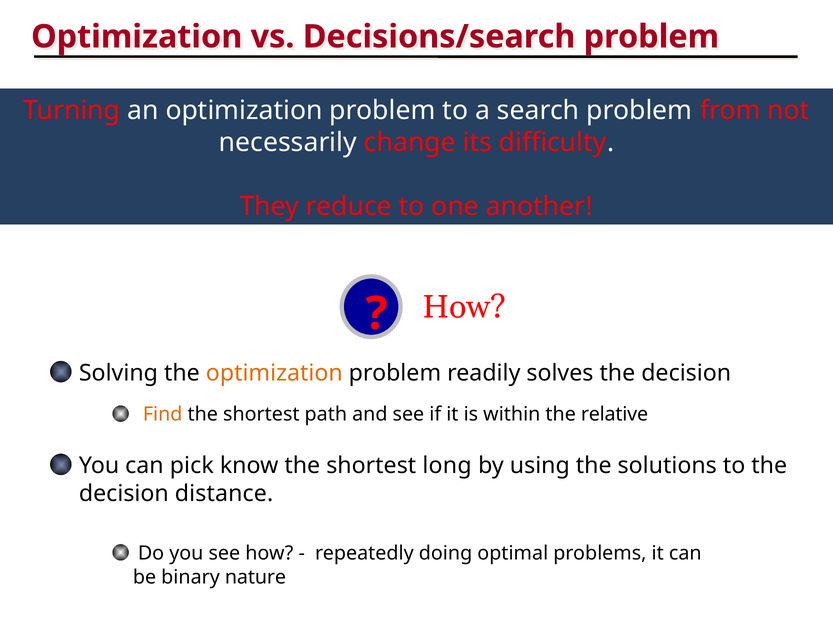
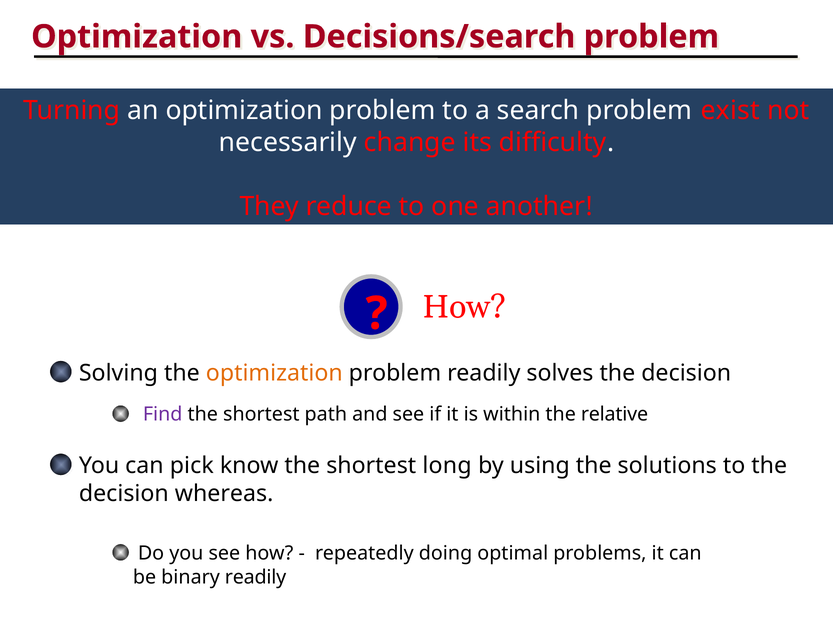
from: from -> exist (730, 110)
Find colour: orange -> purple (163, 414)
distance: distance -> whereas (224, 493)
binary nature: nature -> readily (256, 577)
